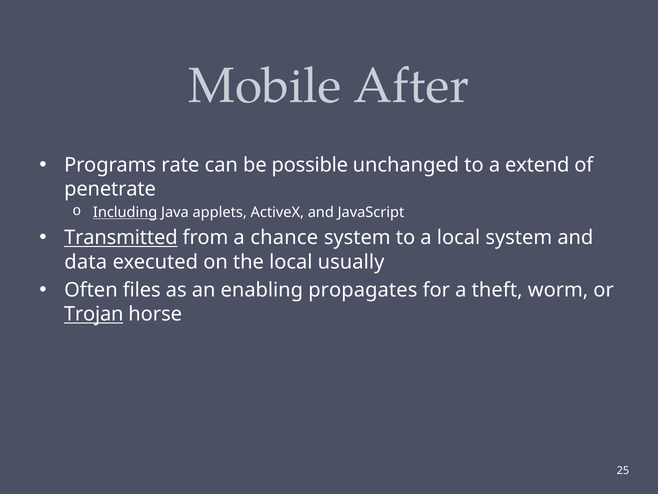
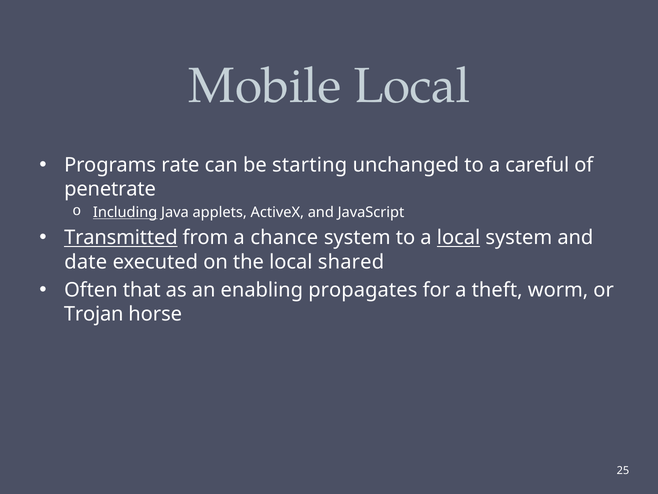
Mobile After: After -> Local (412, 86)
possible: possible -> starting (310, 165)
extend: extend -> careful (537, 165)
local underline: none -> present (459, 238)
data: data -> date (86, 262)
usually: usually -> shared (351, 262)
files: files -> that (142, 290)
Trojan underline: present -> none (94, 314)
